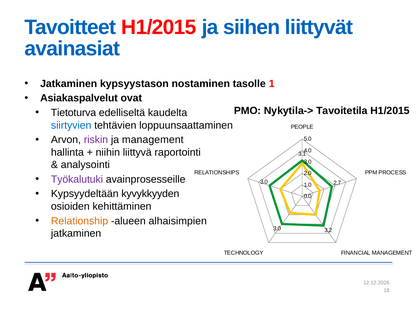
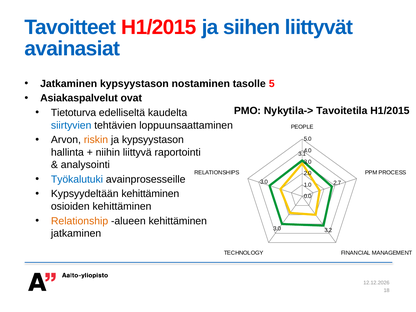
1: 1 -> 5 (272, 84)
riskin colour: purple -> orange (96, 140)
ja management: management -> kypsyystason (153, 140)
Työkalutuki colour: purple -> blue (77, 179)
Kypsyydeltään kyvykkyyden: kyvykkyyden -> kehittäminen (150, 194)
alueen alhaisimpien: alhaisimpien -> kehittäminen (178, 221)
